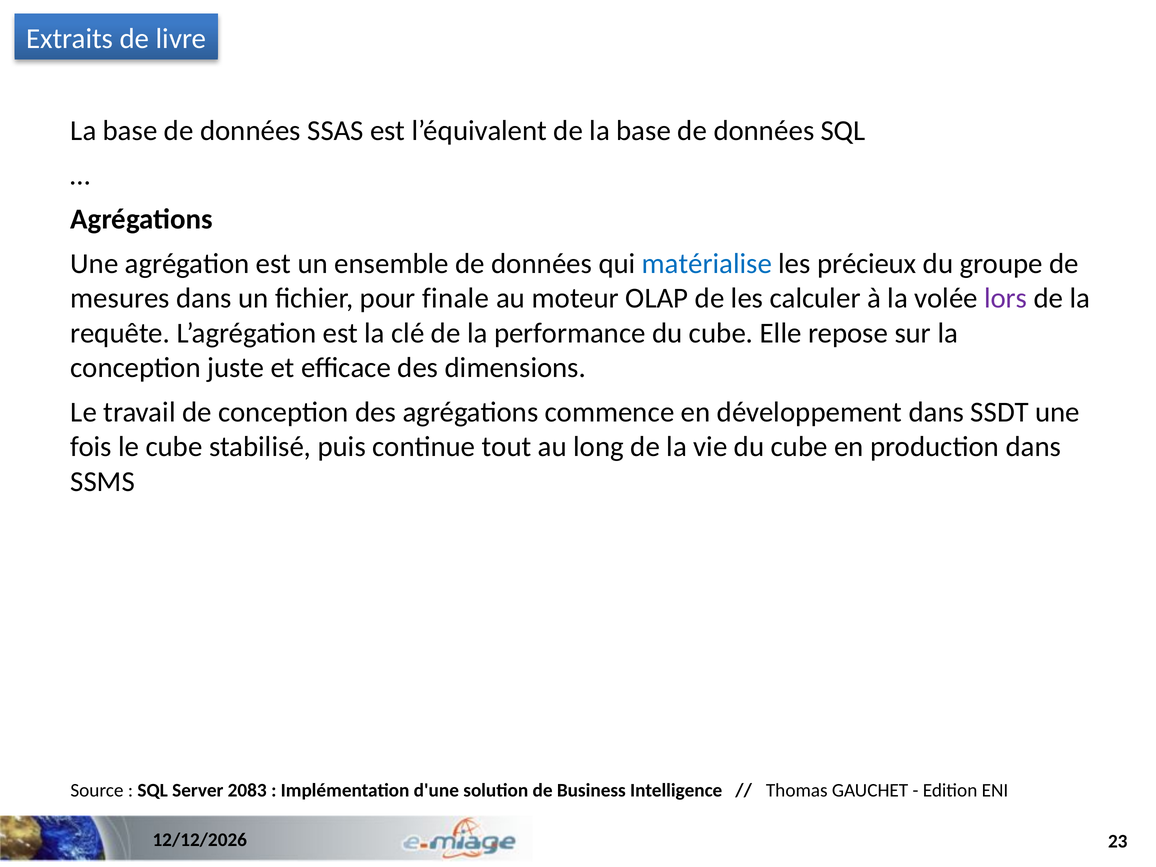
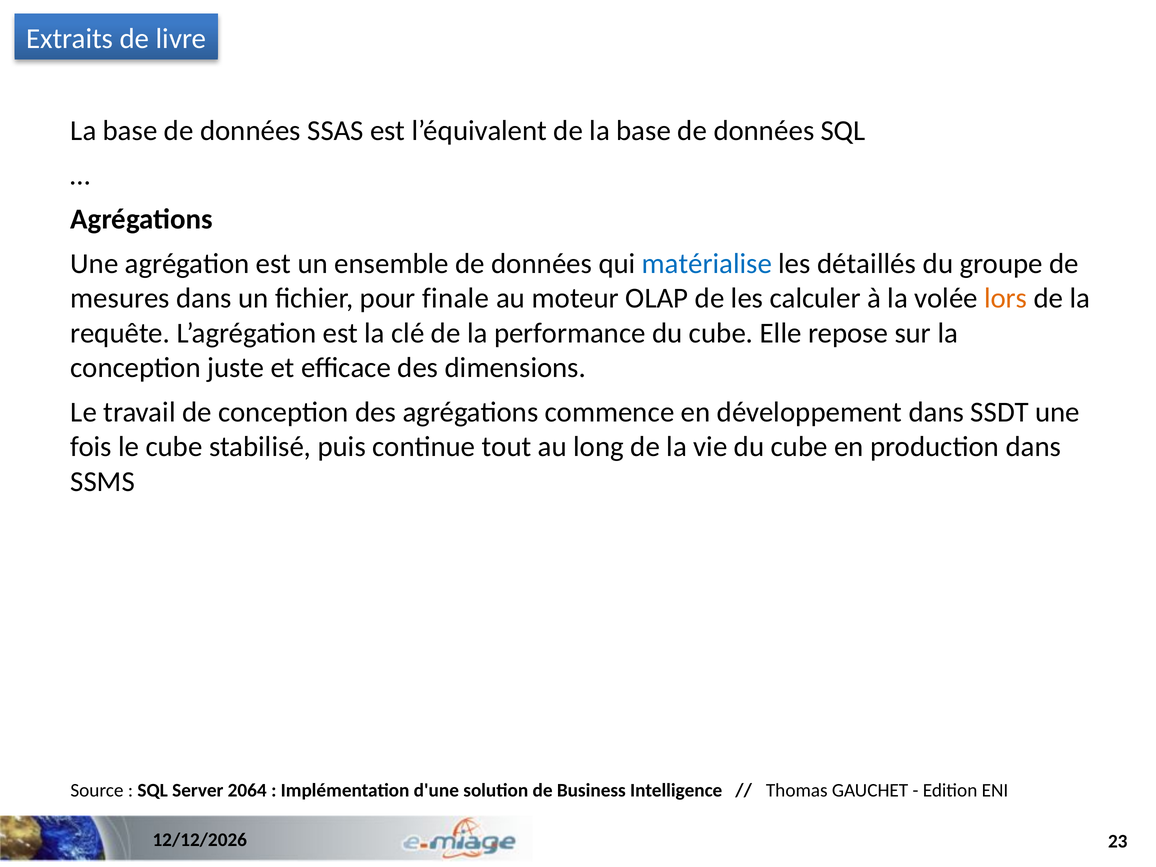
précieux: précieux -> détaillés (867, 264)
lors colour: purple -> orange (1006, 298)
2083: 2083 -> 2064 (247, 790)
